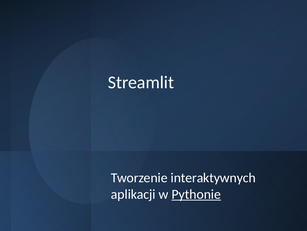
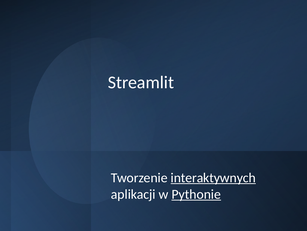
interaktywnych underline: none -> present (213, 177)
